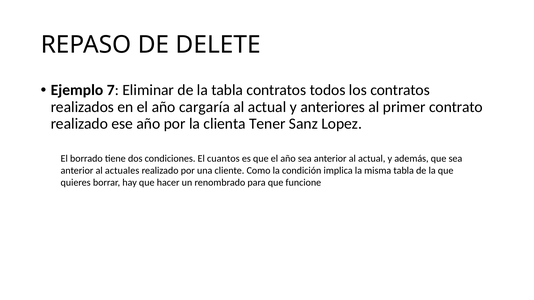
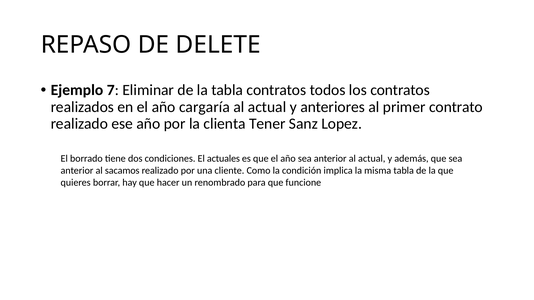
cuantos: cuantos -> actuales (223, 159)
actuales: actuales -> sacamos (122, 171)
